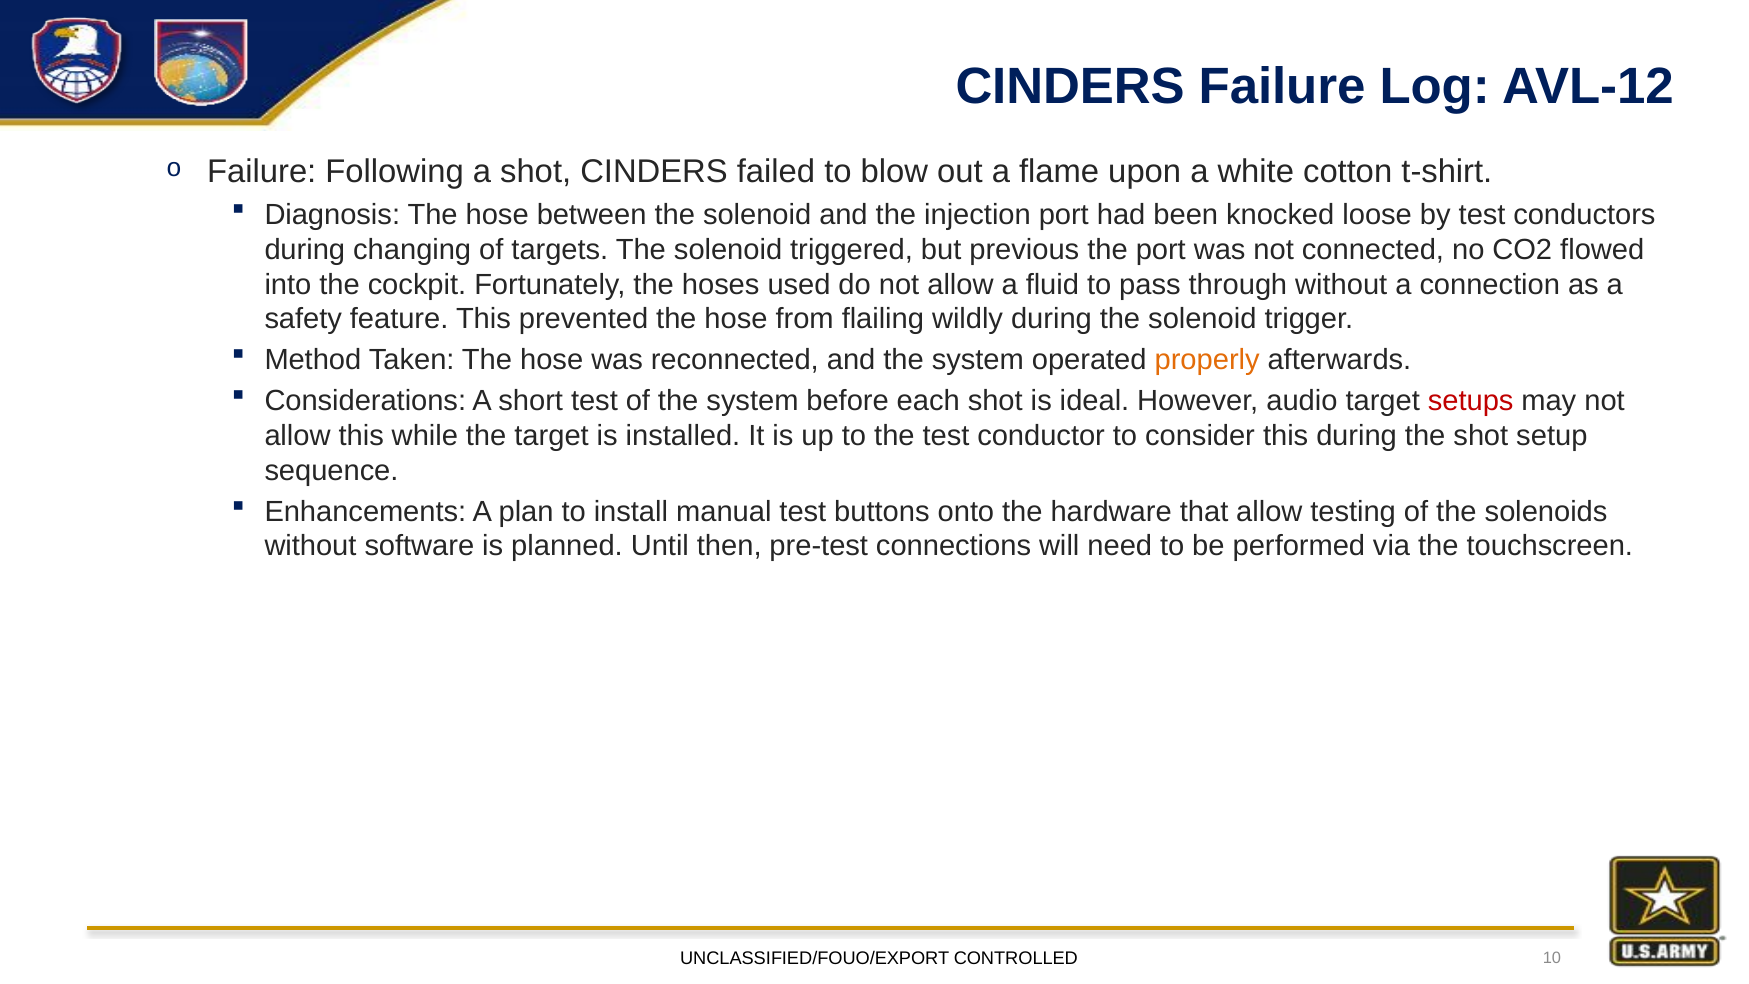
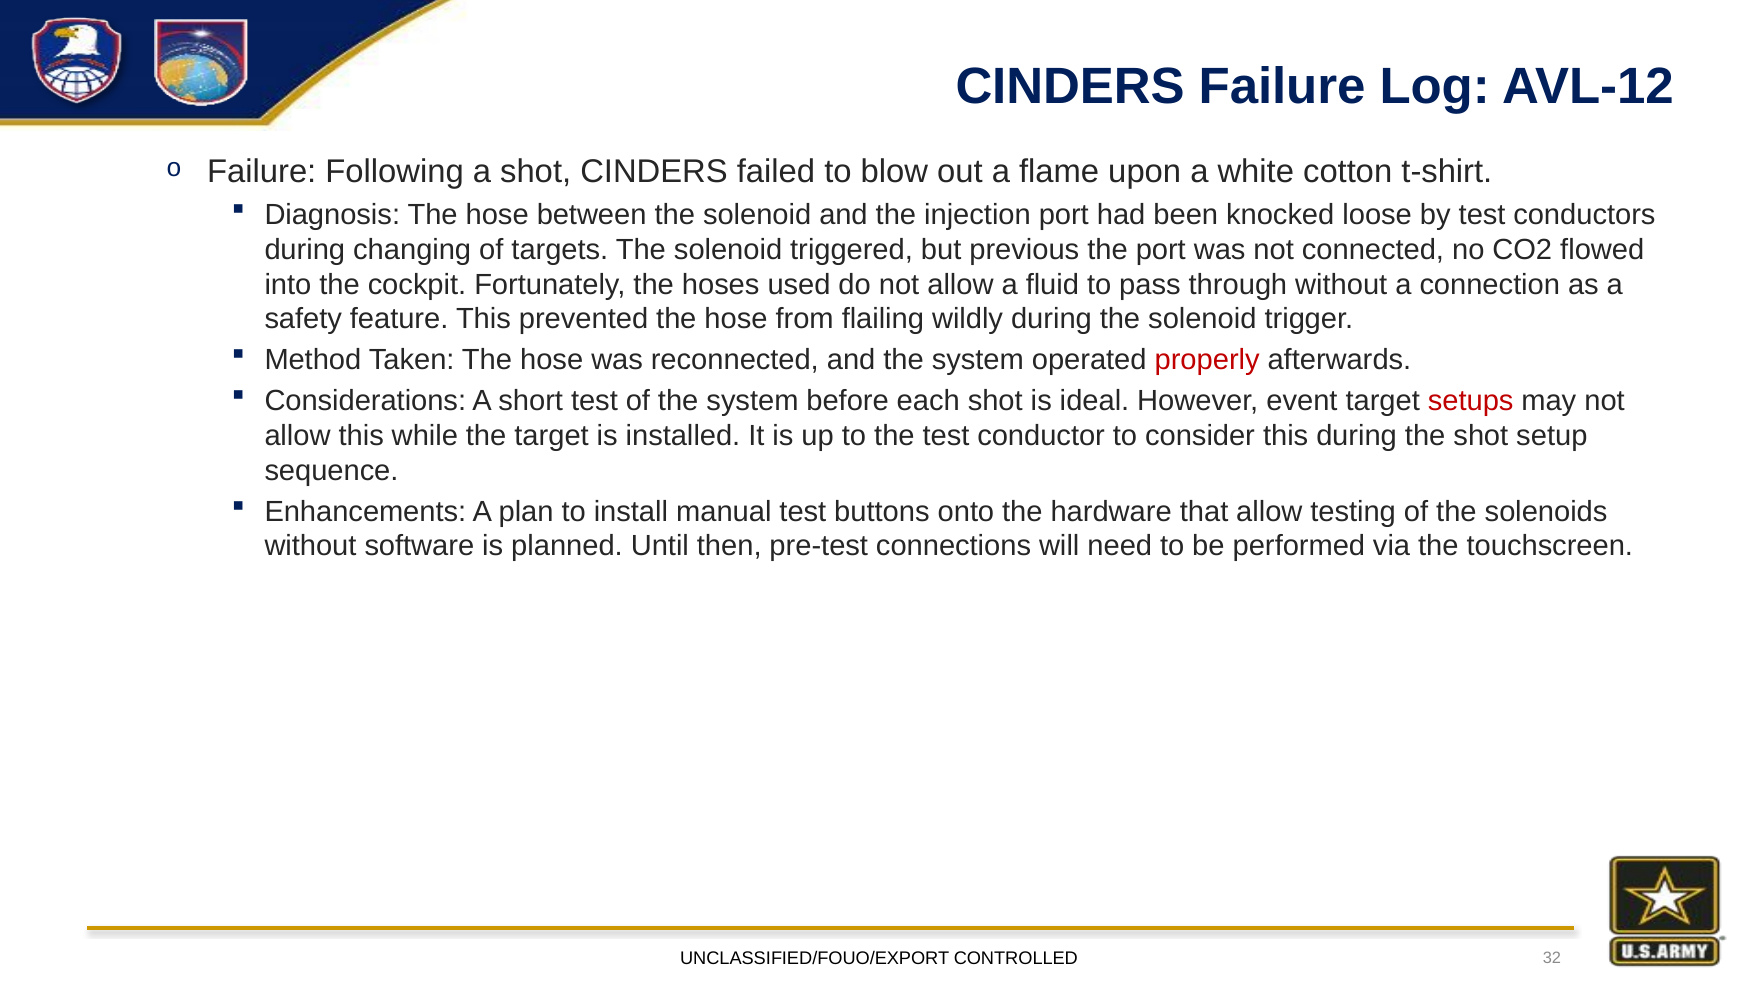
properly colour: orange -> red (1207, 360)
audio: audio -> event (1302, 401)
10: 10 -> 32 (1552, 958)
